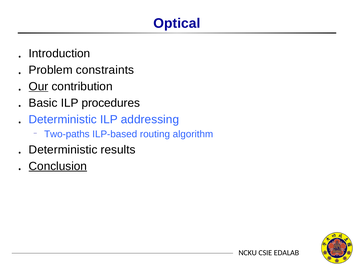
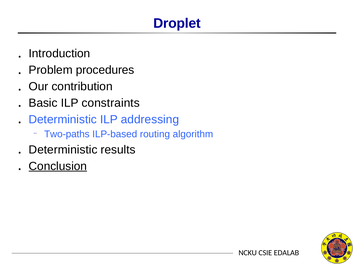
Optical: Optical -> Droplet (177, 23)
constraints: constraints -> procedures (105, 70)
Our underline: present -> none (39, 87)
procedures: procedures -> constraints (111, 103)
